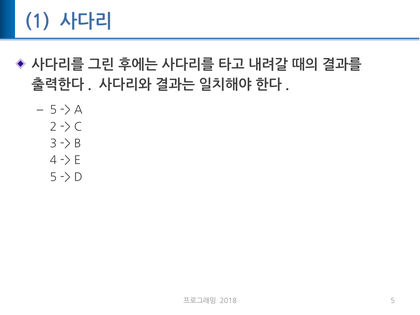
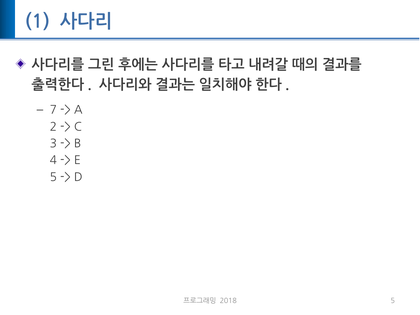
5: 5 -> 7 (53, 110)
